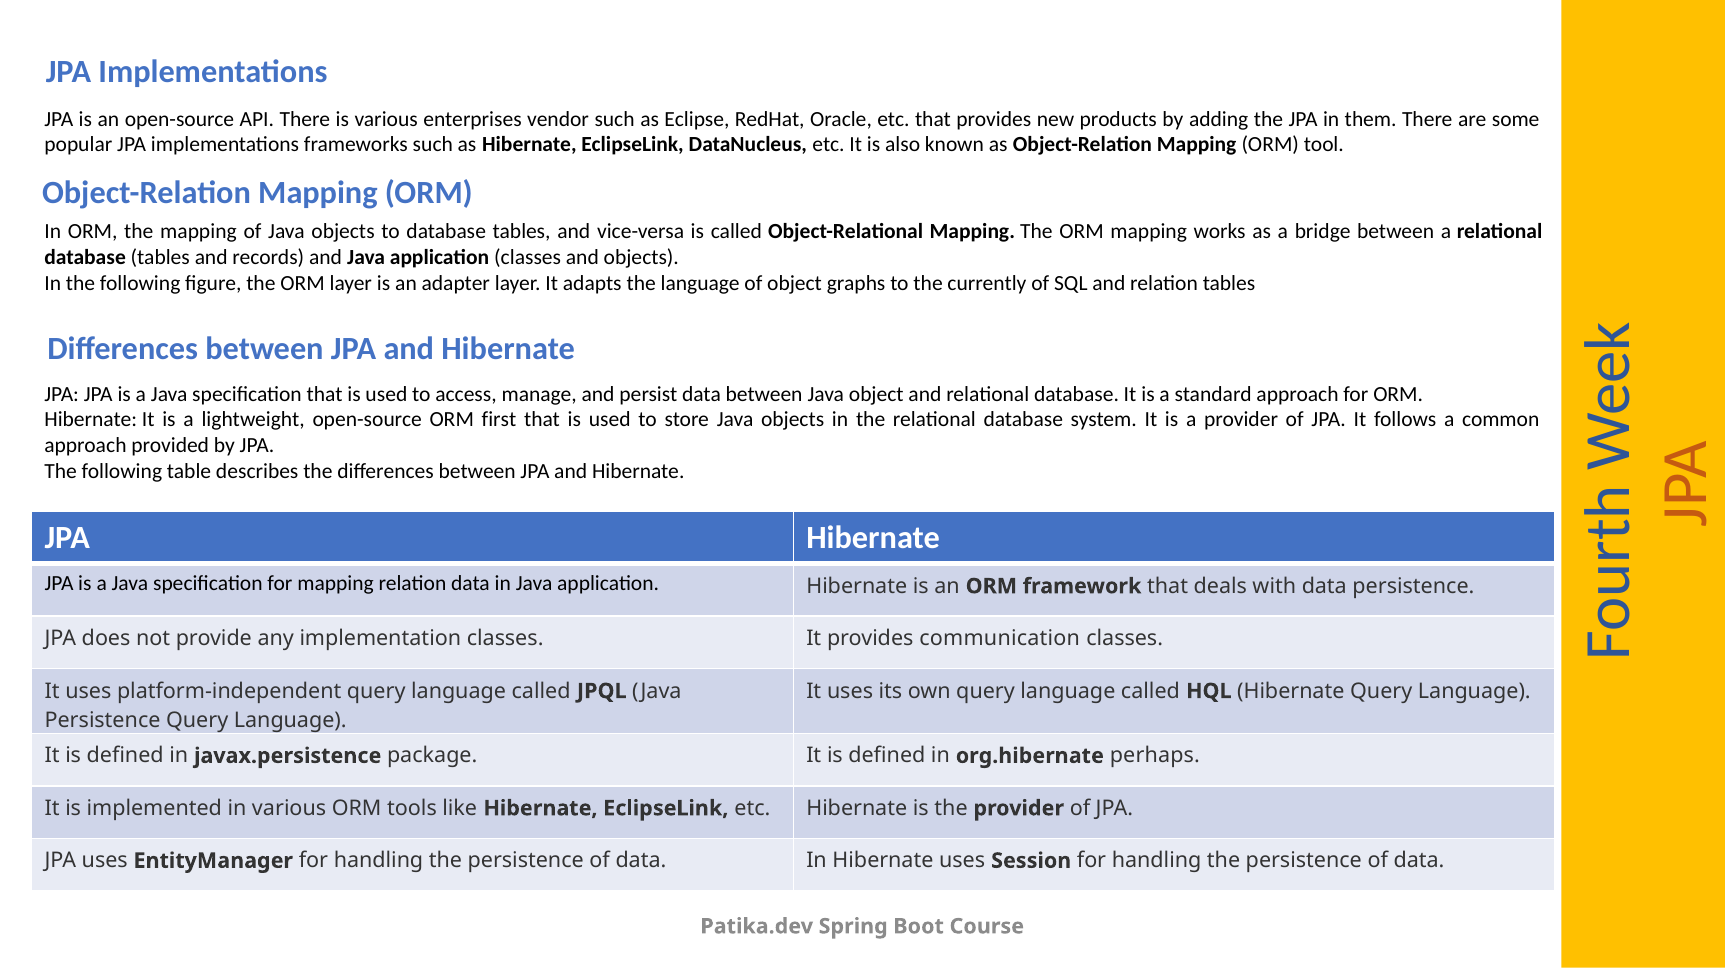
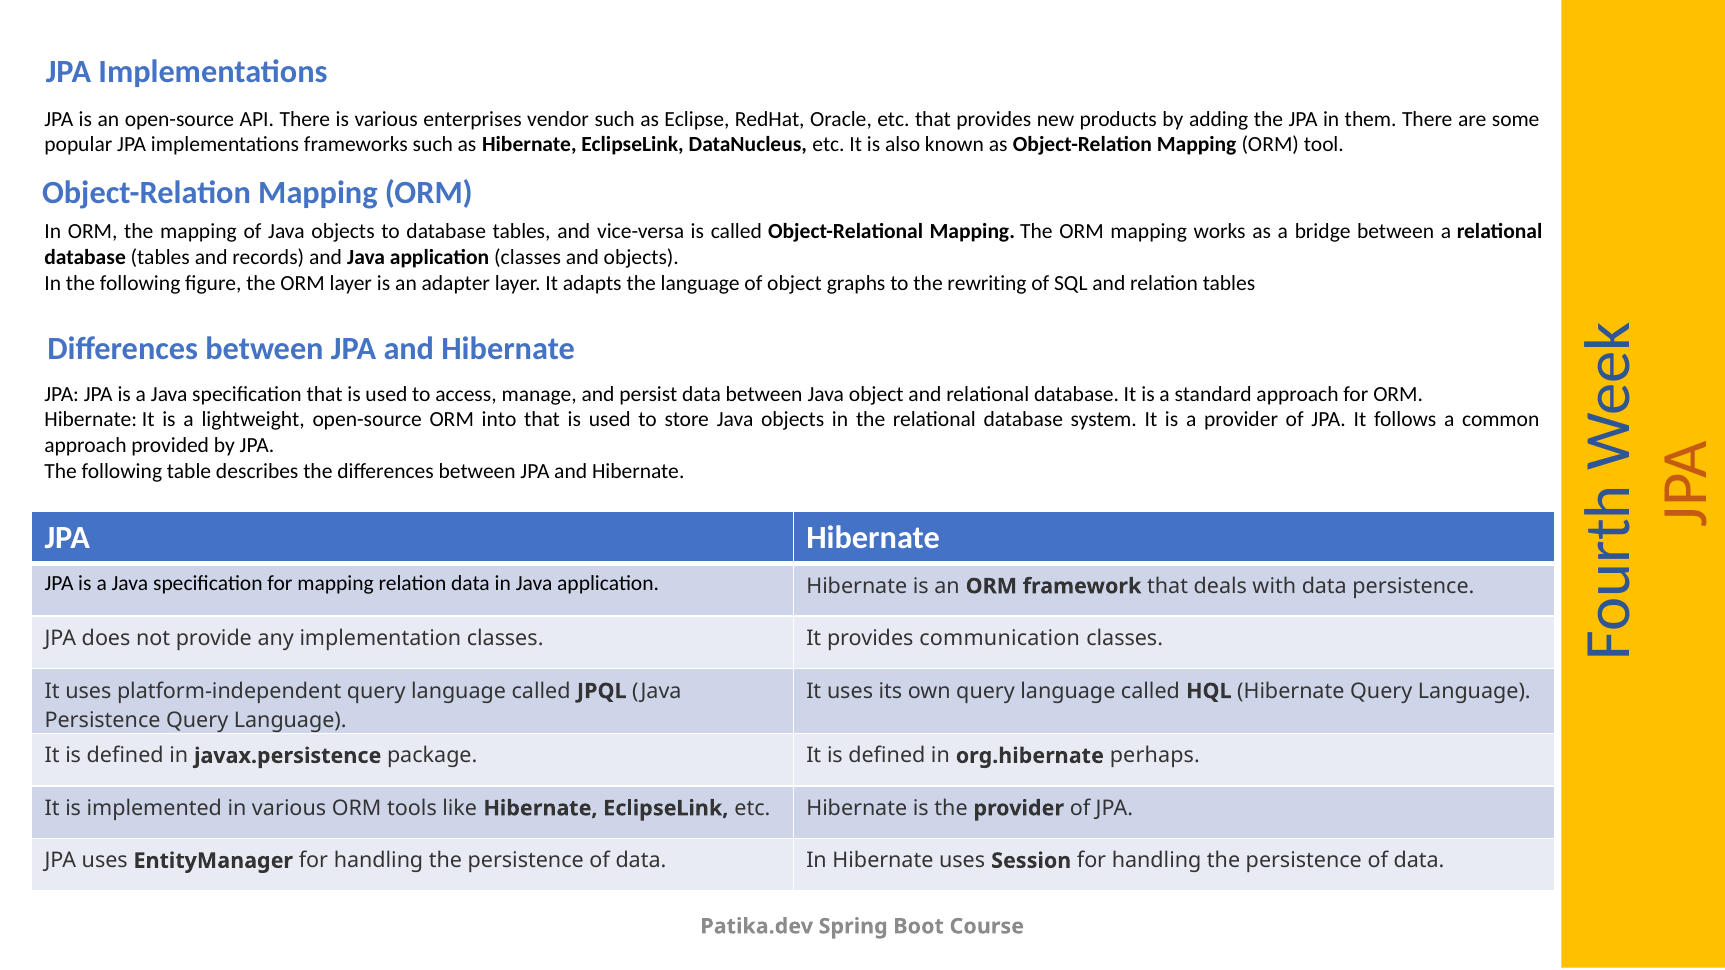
currently: currently -> rewriting (987, 283)
first: first -> into (499, 420)
